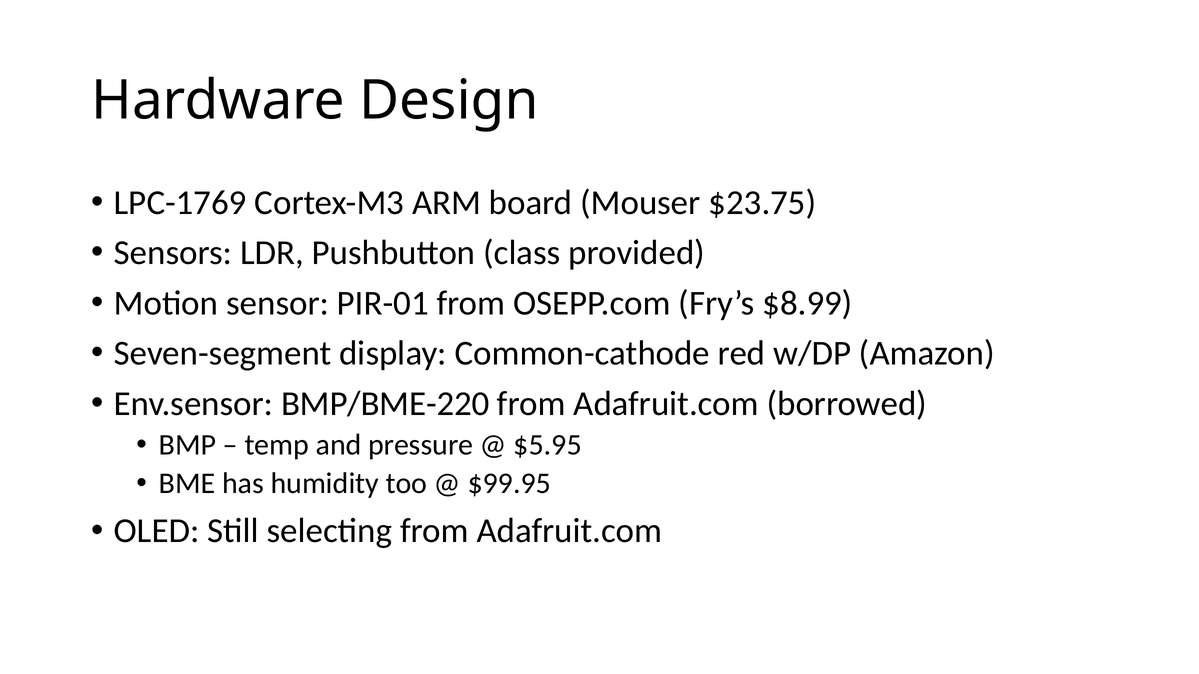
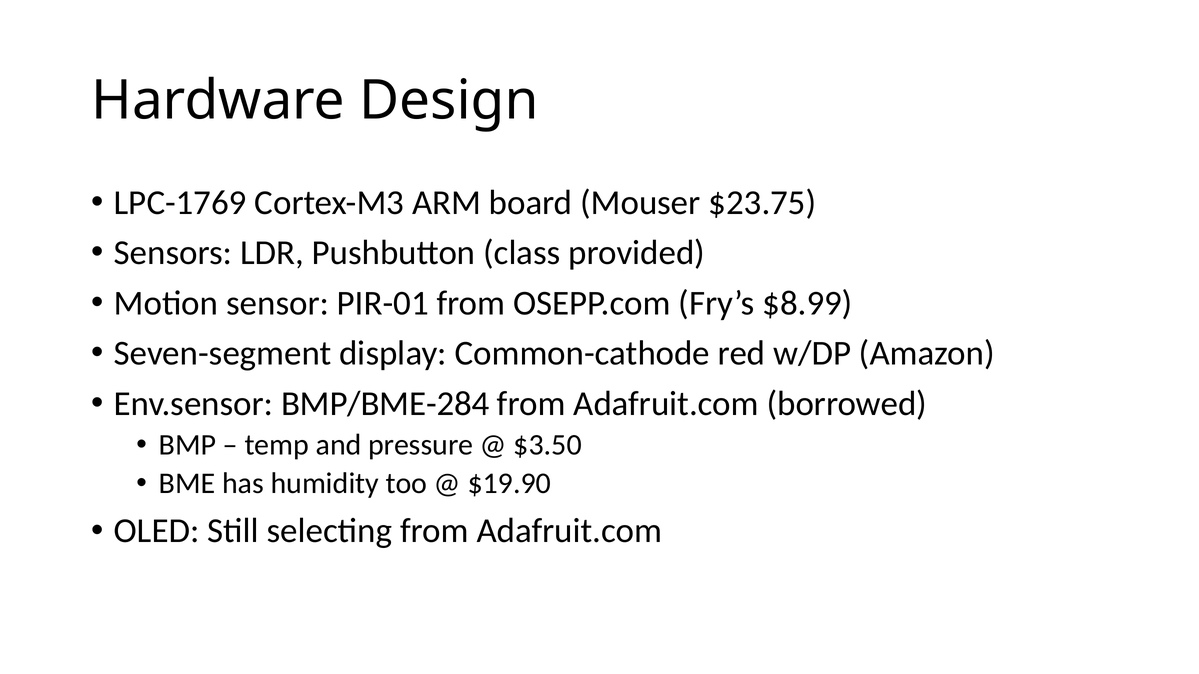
BMP/BME-220: BMP/BME-220 -> BMP/BME-284 (385, 404)
$5.95: $5.95 -> $3.50 (548, 445)
$99.95: $99.95 -> $19.90 (509, 484)
